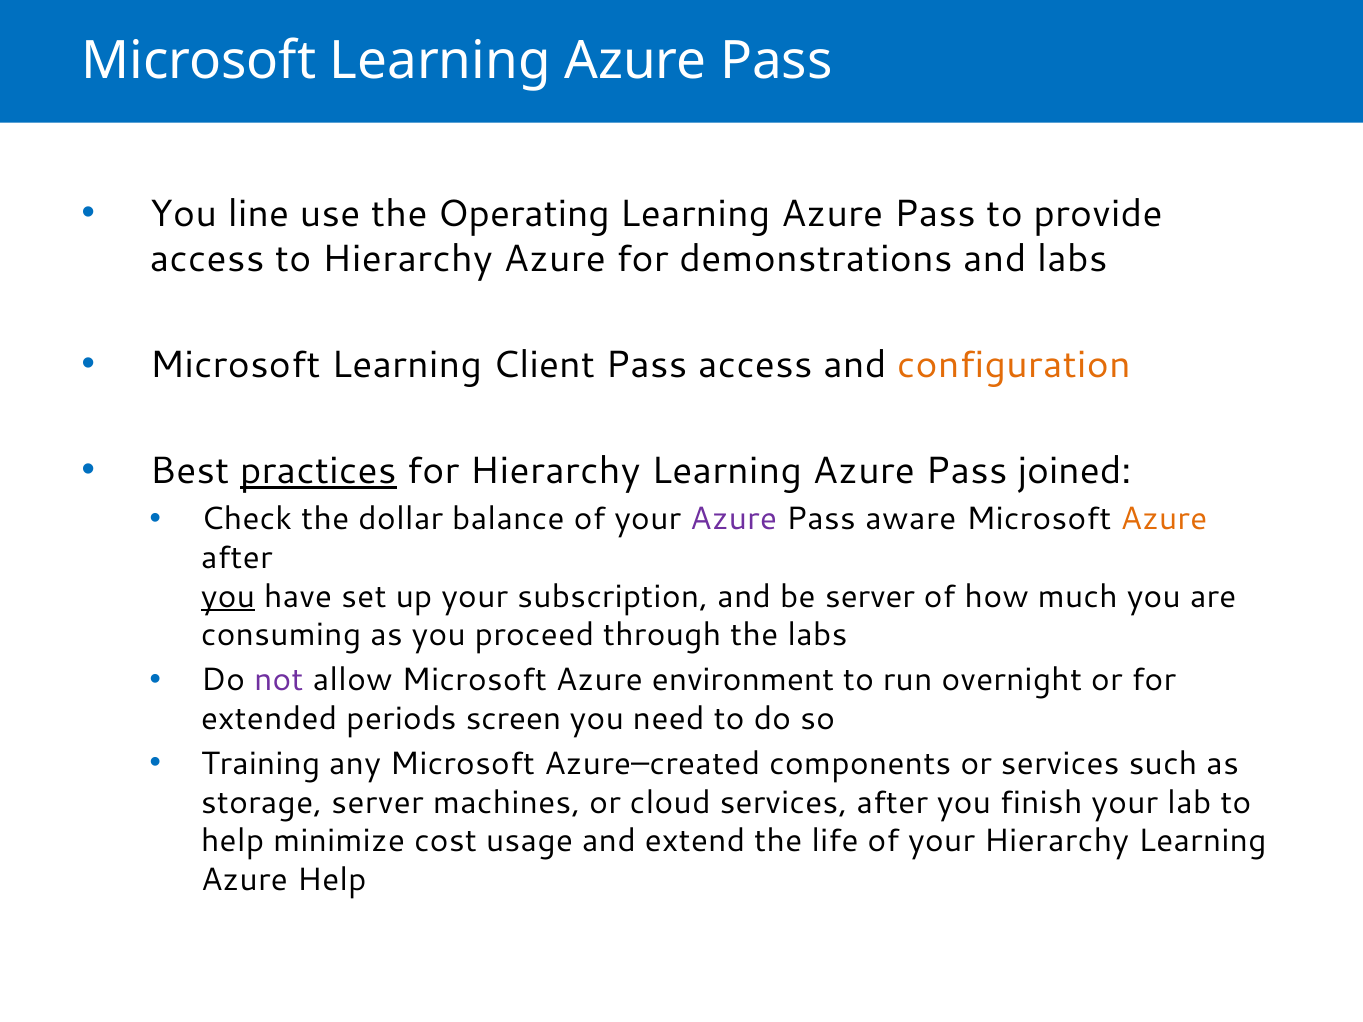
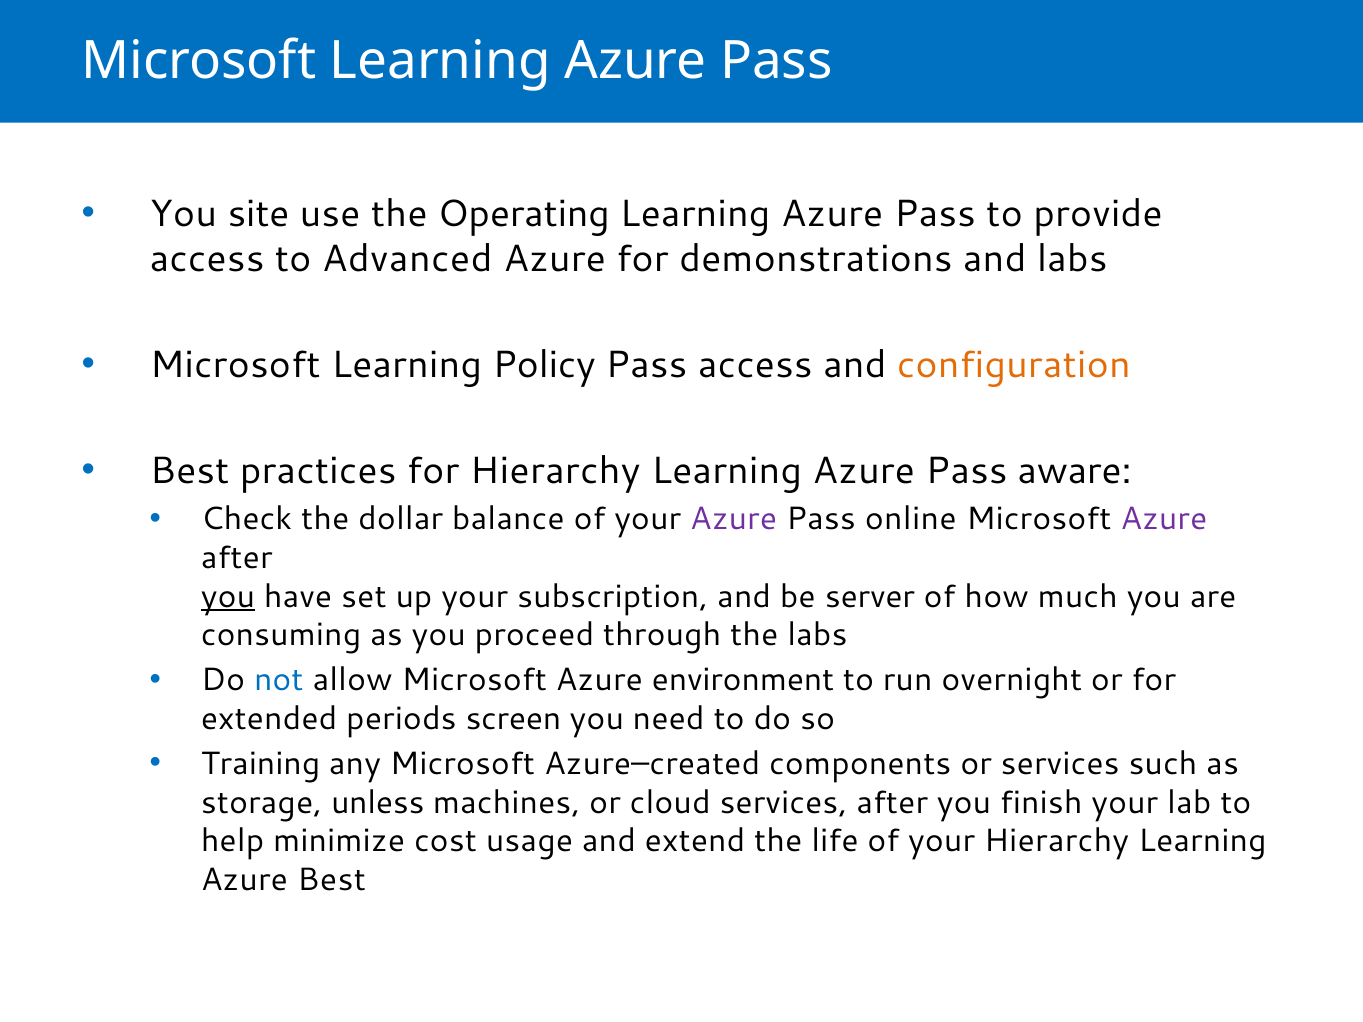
line: line -> site (259, 214)
to Hierarchy: Hierarchy -> Advanced (407, 259)
Client: Client -> Policy (544, 365)
practices underline: present -> none (318, 471)
joined: joined -> aware (1075, 471)
aware: aware -> online (911, 519)
Azure colour: orange -> purple (1164, 519)
not colour: purple -> blue (279, 680)
storage server: server -> unless (378, 803)
Azure Help: Help -> Best (332, 880)
